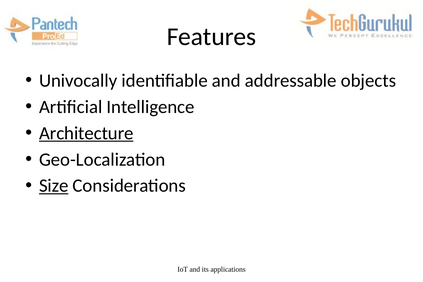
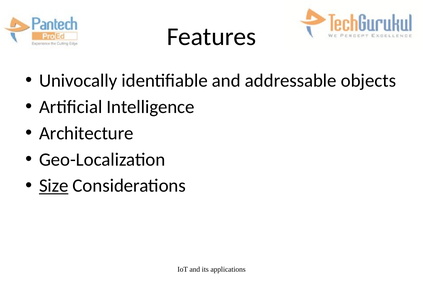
Architecture underline: present -> none (86, 133)
